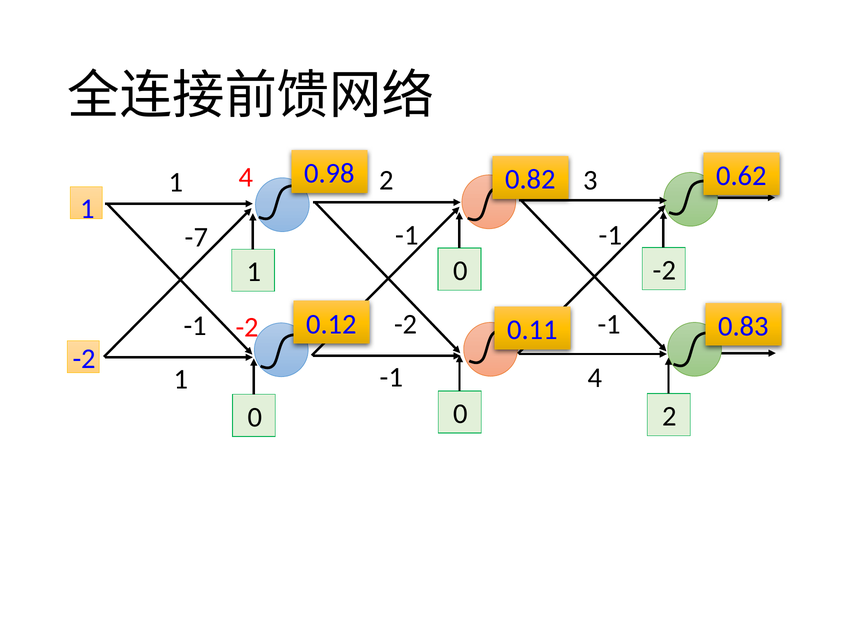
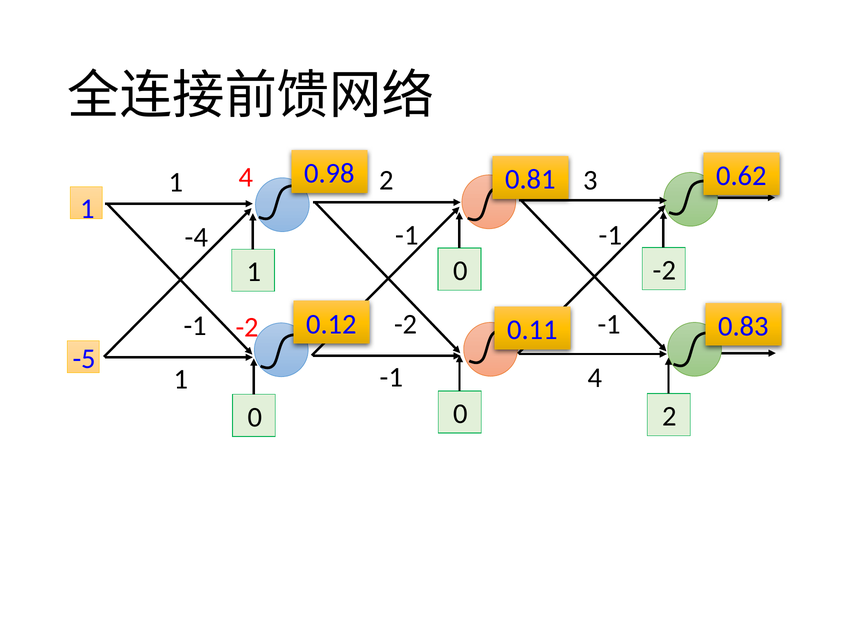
0.82: 0.82 -> 0.81 (530, 179)
-7: -7 -> -4 (196, 237)
-2: -2 -> -5 (84, 359)
